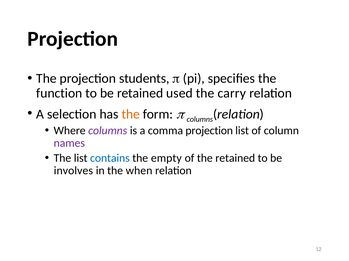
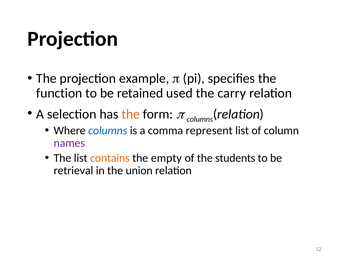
students: students -> example (144, 79)
columns colour: purple -> blue (108, 131)
comma projection: projection -> represent (209, 131)
contains colour: blue -> orange (110, 158)
the retained: retained -> students (235, 158)
involves: involves -> retrieval (73, 171)
when: when -> union (139, 171)
